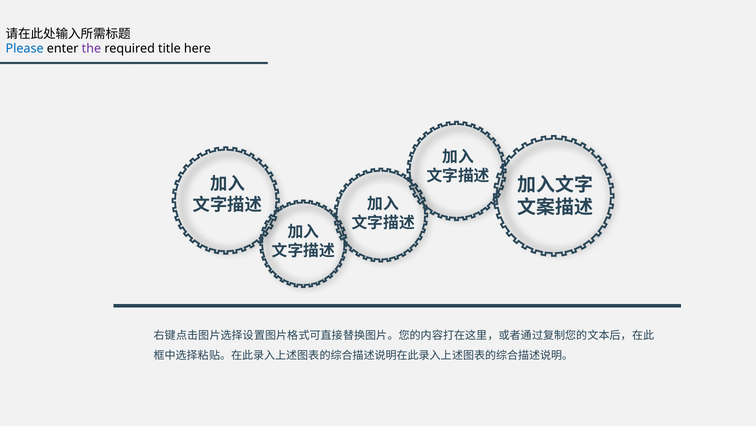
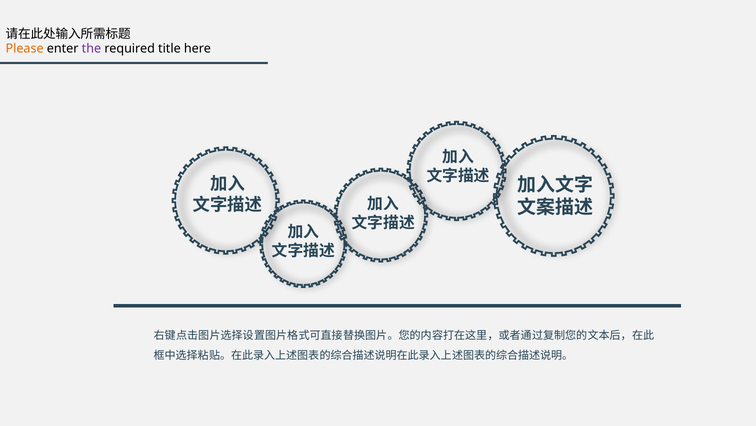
Please colour: blue -> orange (25, 49)
